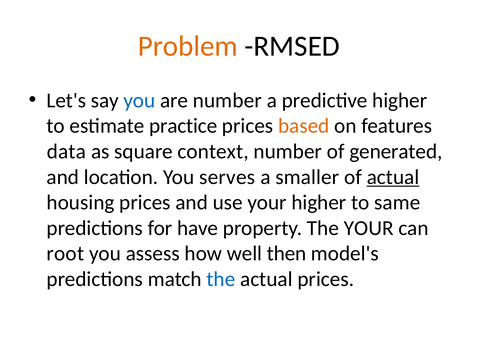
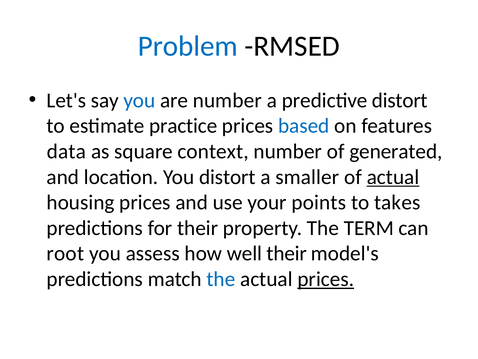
Problem colour: orange -> blue (188, 46)
predictive higher: higher -> distort (400, 100)
based colour: orange -> blue (304, 126)
You serves: serves -> distort (227, 177)
your higher: higher -> points (319, 202)
same: same -> takes (397, 202)
for have: have -> their (198, 228)
The YOUR: YOUR -> TERM (369, 228)
well then: then -> their (287, 253)
prices underline: none -> present (326, 279)
